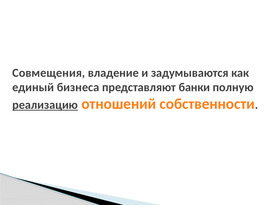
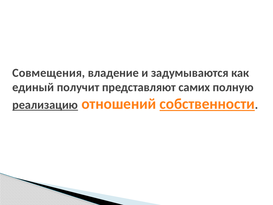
бизнеса: бизнеса -> получит (78, 87)
банки: банки -> самих (194, 87)
собственности underline: none -> present (207, 104)
